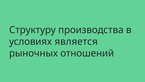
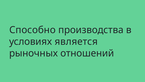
Структуру: Структуру -> Способно (32, 30)
